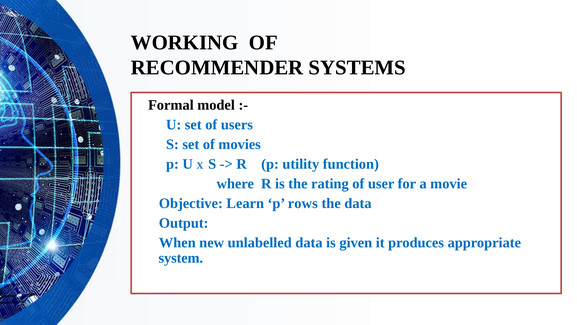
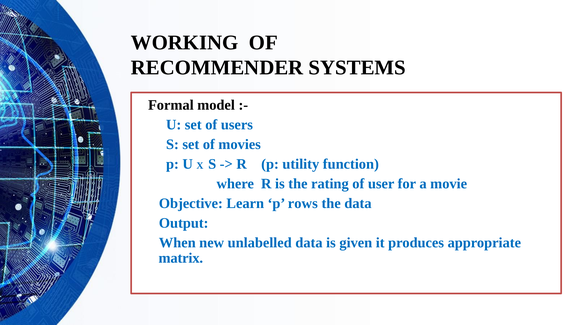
system: system -> matrix (181, 258)
